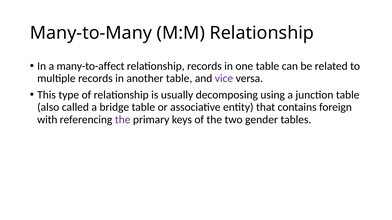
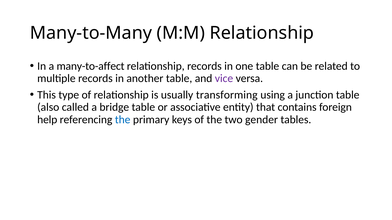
decomposing: decomposing -> transforming (227, 95)
with: with -> help (47, 120)
the colour: purple -> blue (123, 120)
